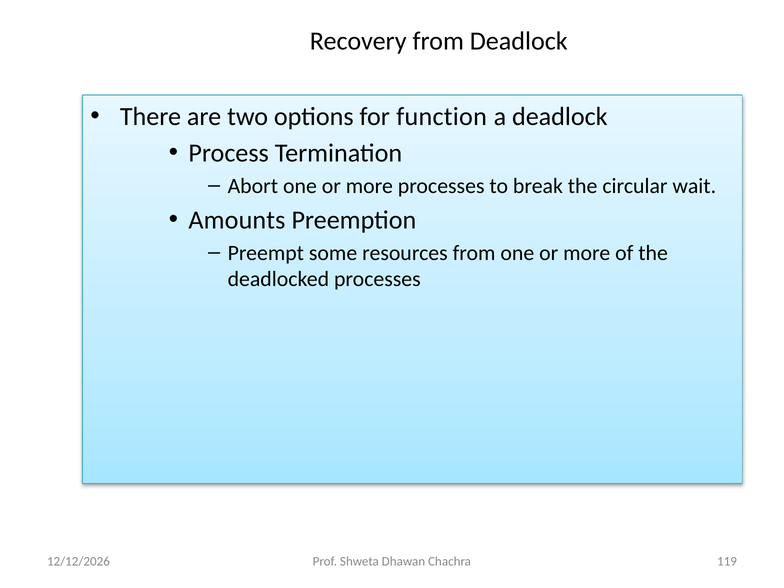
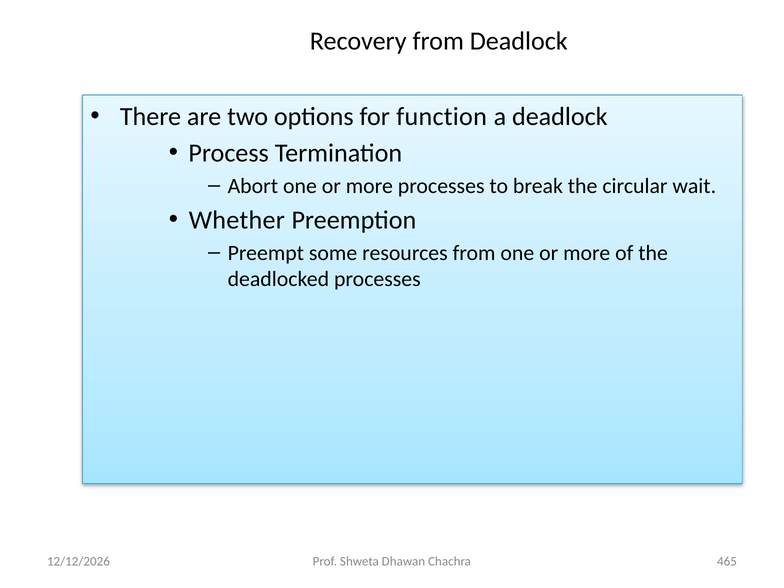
Amounts: Amounts -> Whether (237, 220)
119: 119 -> 465 (727, 561)
